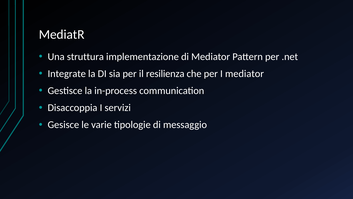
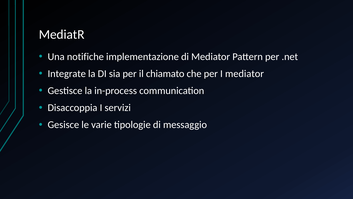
struttura: struttura -> notifiche (85, 57)
resilienza: resilienza -> chiamato (165, 74)
